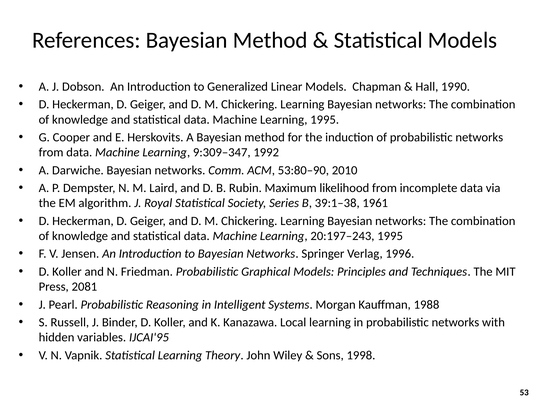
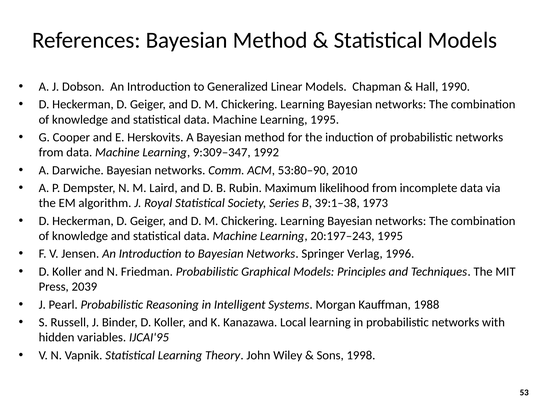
1961: 1961 -> 1973 (375, 203)
2081: 2081 -> 2039 (84, 287)
